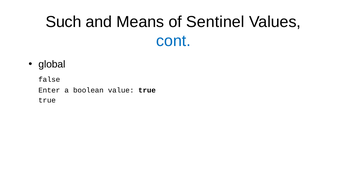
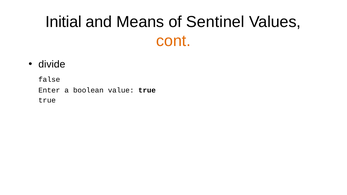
Such: Such -> Initial (63, 22)
cont colour: blue -> orange (173, 41)
global: global -> divide (52, 64)
